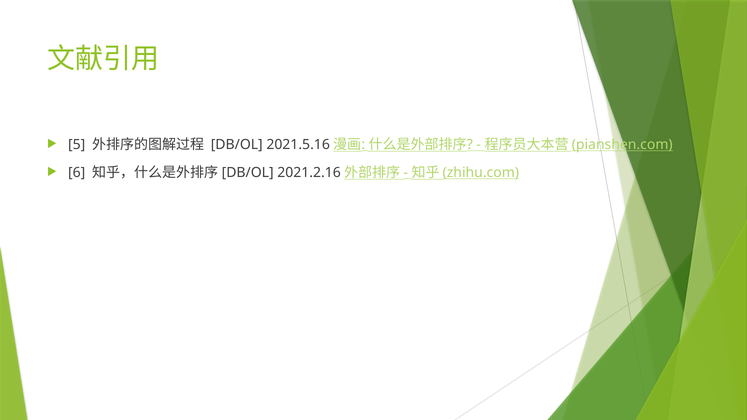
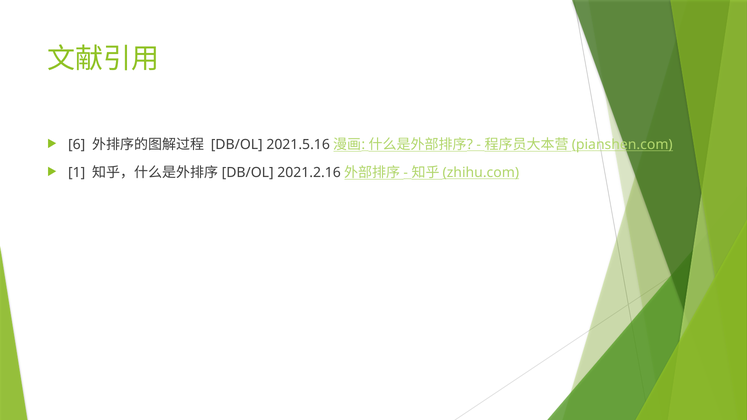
5: 5 -> 6 (77, 145)
6: 6 -> 1 (77, 173)
